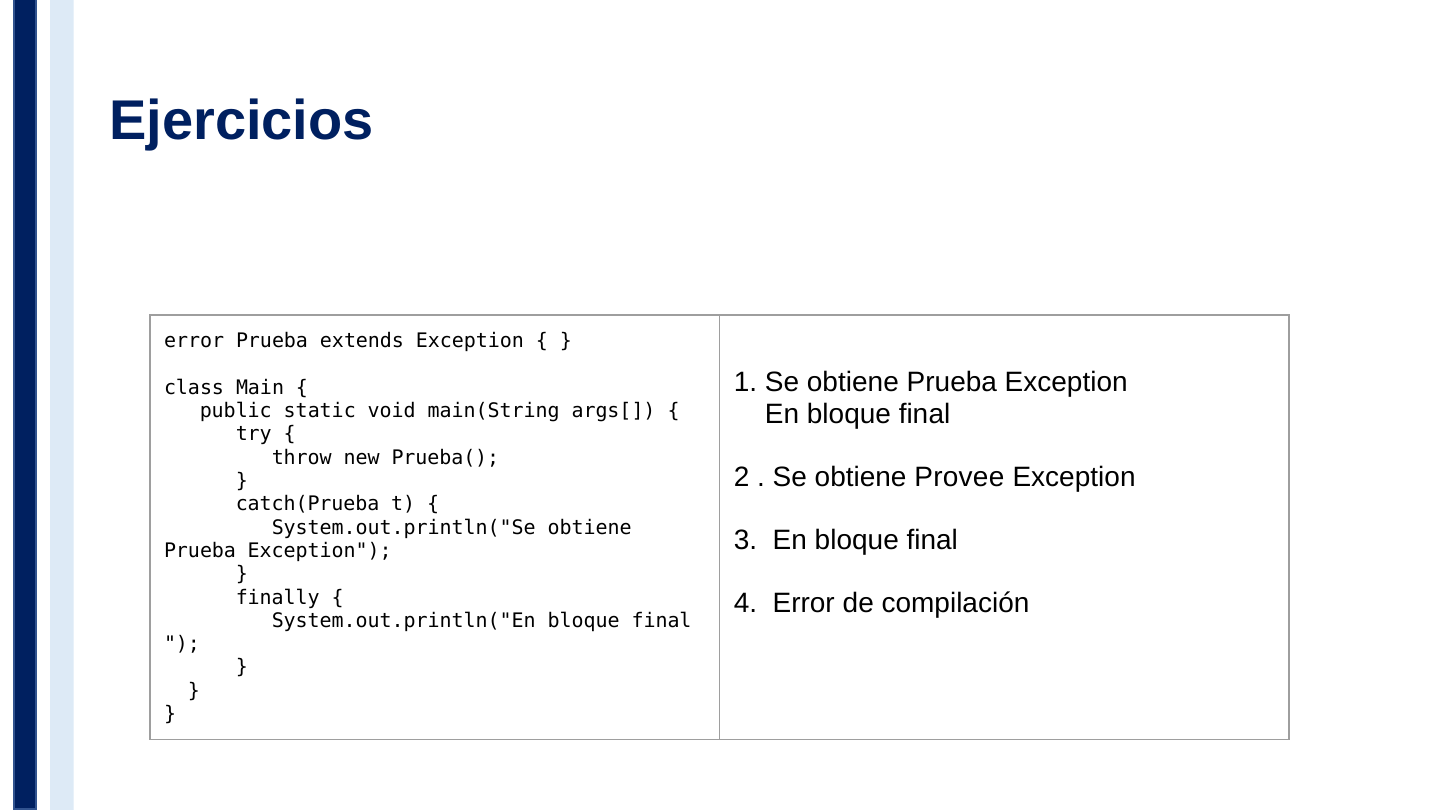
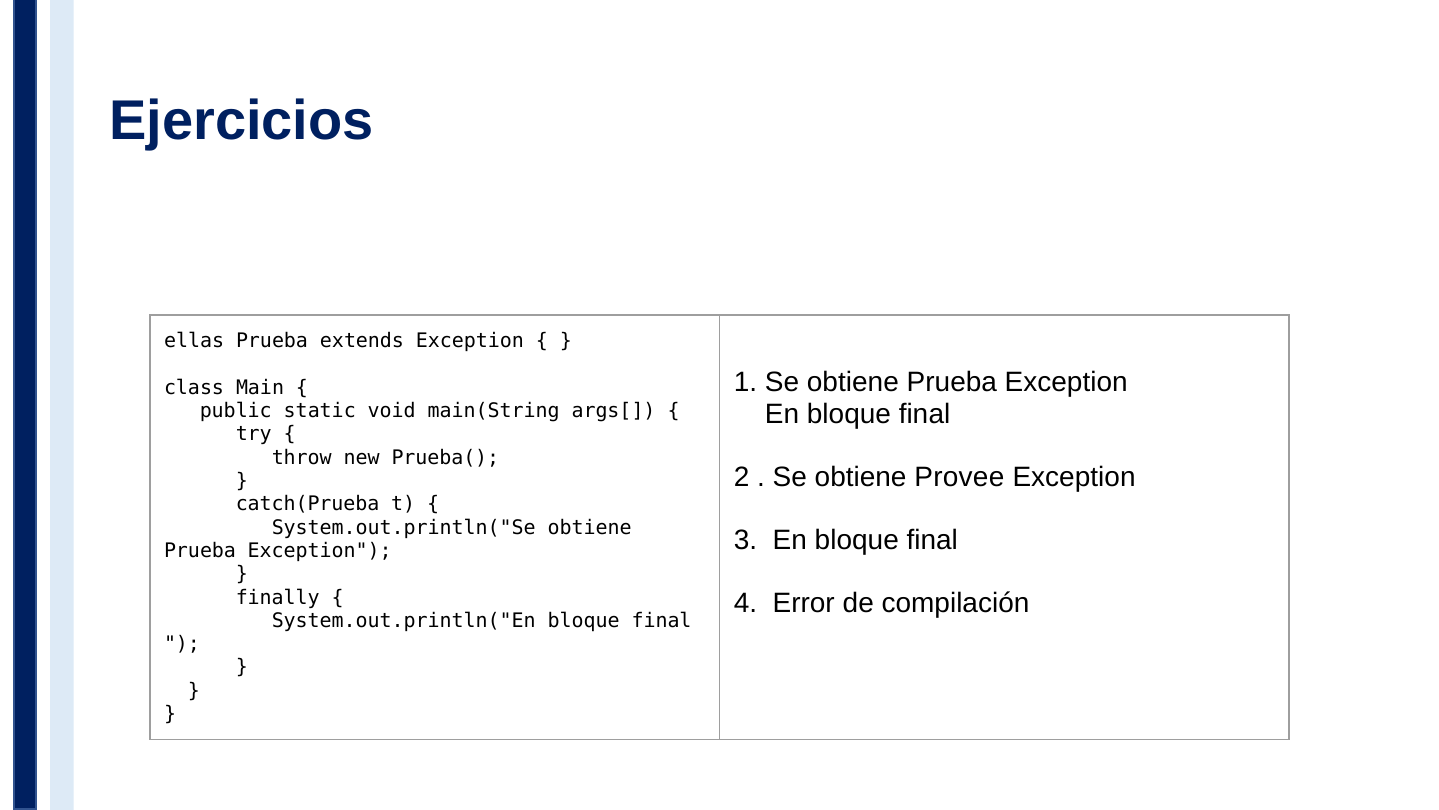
error: error -> ellas (194, 341)
